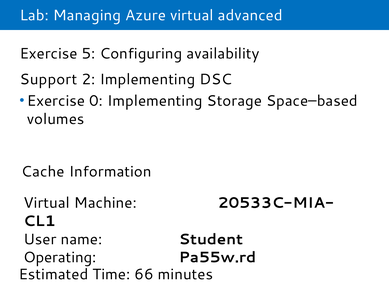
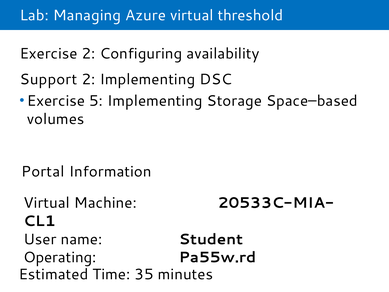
advanced: advanced -> threshold (250, 15)
Exercise 5: 5 -> 2 (89, 54)
0: 0 -> 5 (96, 101)
Cache: Cache -> Portal (43, 171)
66: 66 -> 35 (144, 274)
